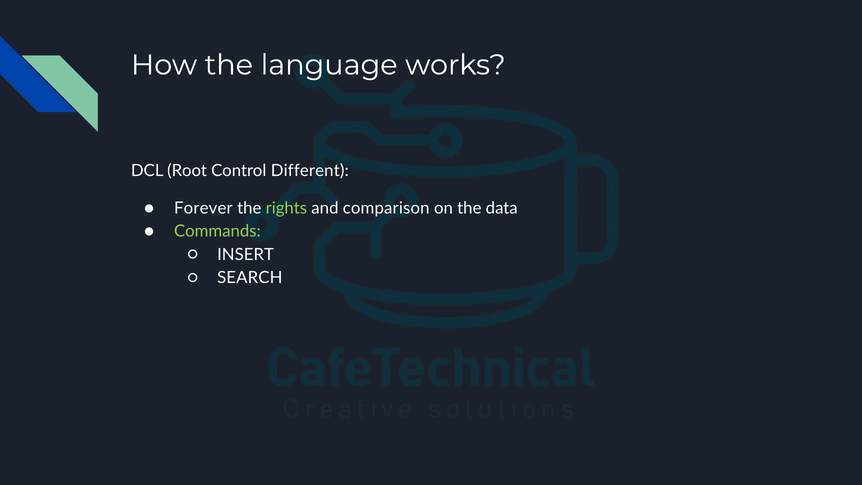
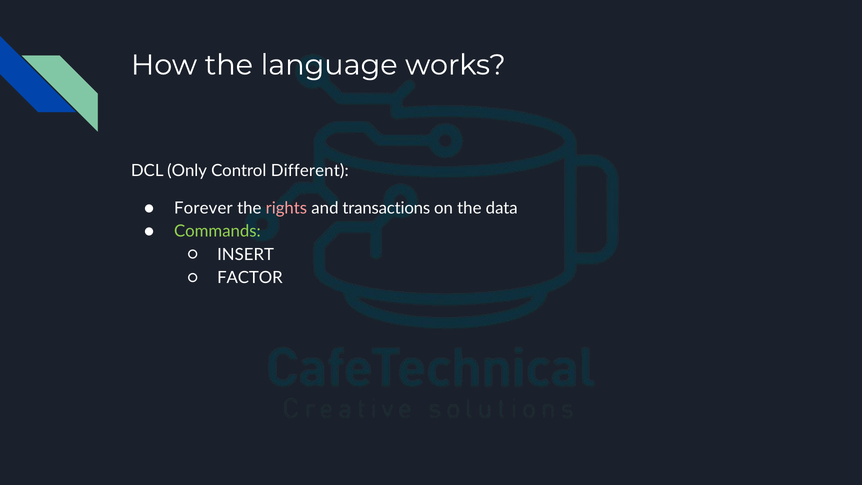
Root: Root -> Only (187, 171)
rights colour: light green -> pink (286, 208)
comparison: comparison -> transactions (386, 208)
SEARCH: SEARCH -> FACTOR (250, 278)
